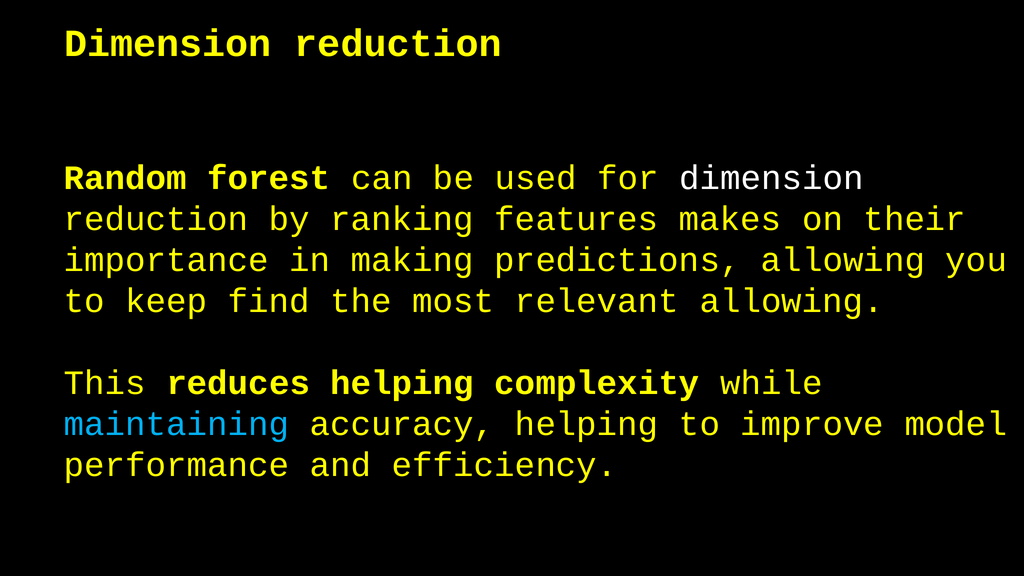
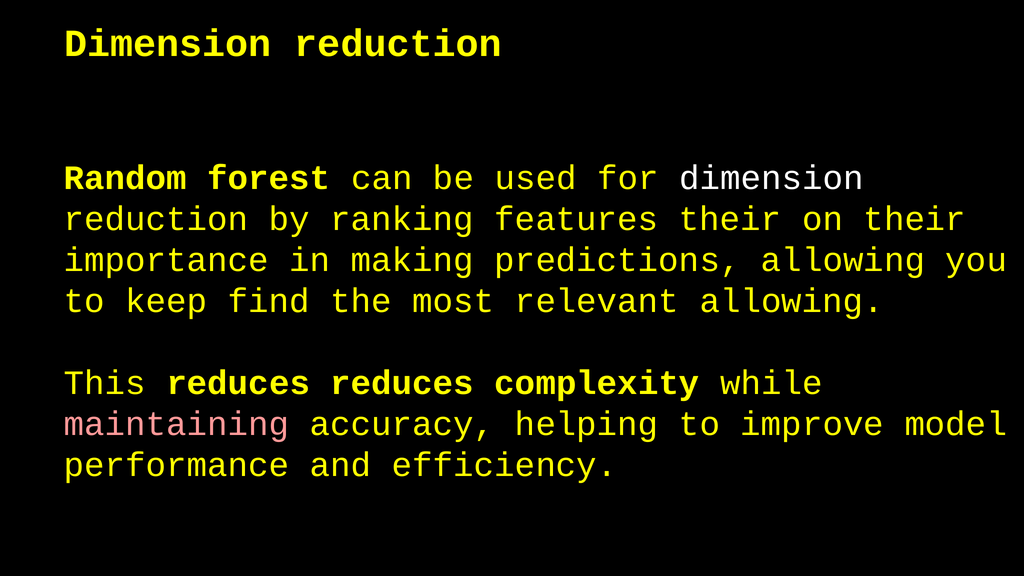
features makes: makes -> their (730, 219)
reduces helping: helping -> reduces (402, 383)
maintaining colour: light blue -> pink (177, 424)
